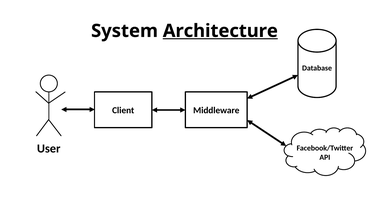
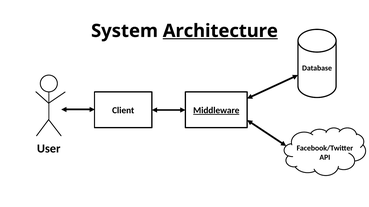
Middleware underline: none -> present (216, 111)
